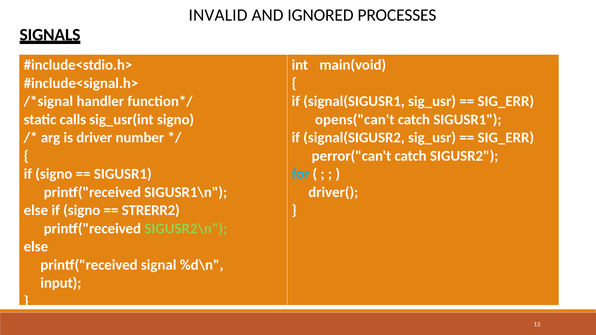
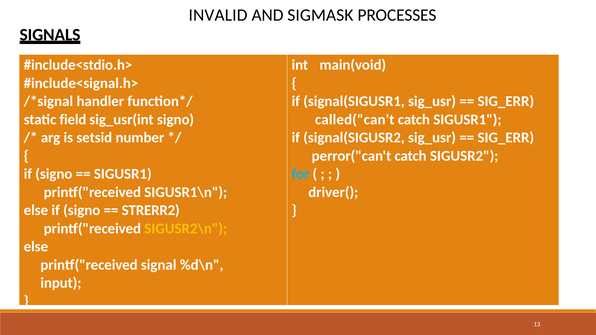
IGNORED: IGNORED -> SIGMASK (320, 15)
calls: calls -> field (73, 120)
opens("can't: opens("can't -> called("can't (355, 120)
driver: driver -> setsid (94, 138)
SIGUSR2\n colour: light green -> yellow (186, 229)
